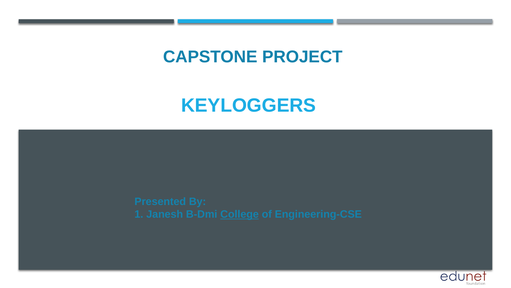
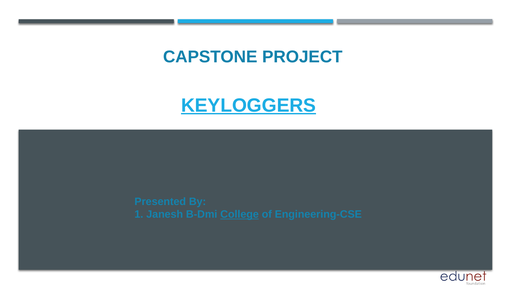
KEYLOGGERS underline: none -> present (249, 105)
